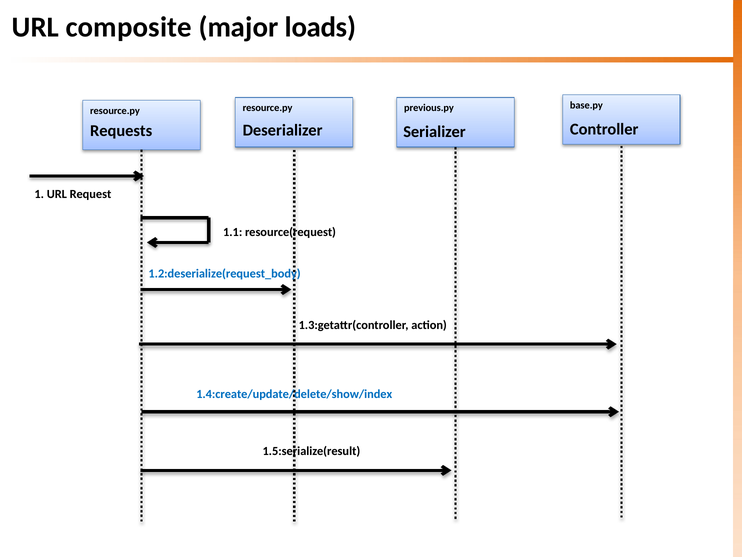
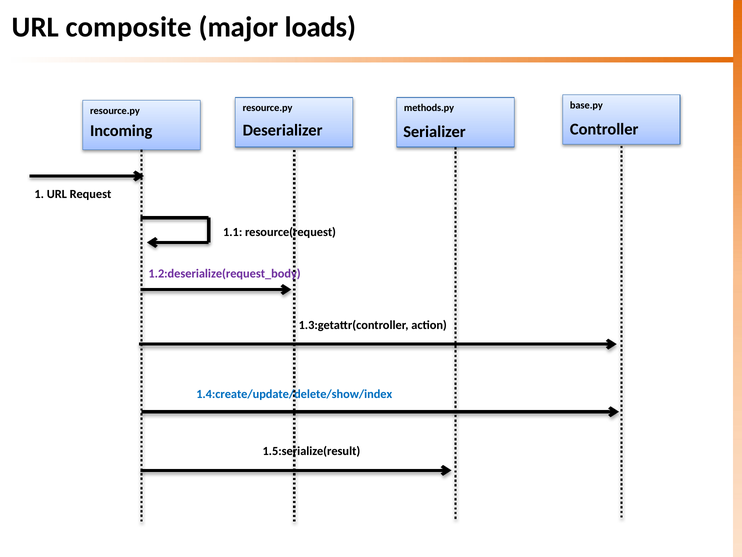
previous.py: previous.py -> methods.py (429, 108)
Requests: Requests -> Incoming (121, 130)
1.2:deserialize(request_body colour: blue -> purple (225, 273)
